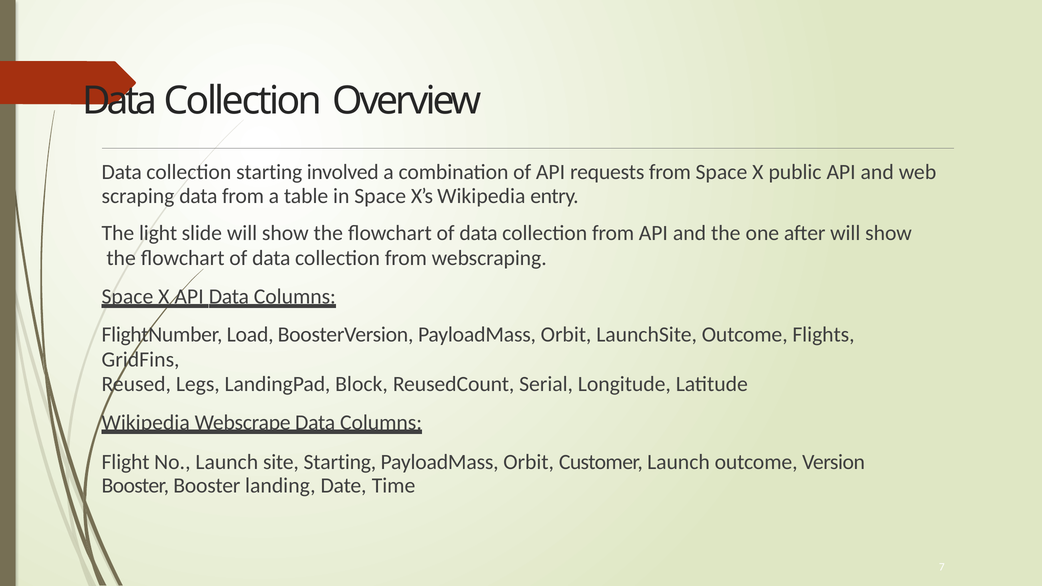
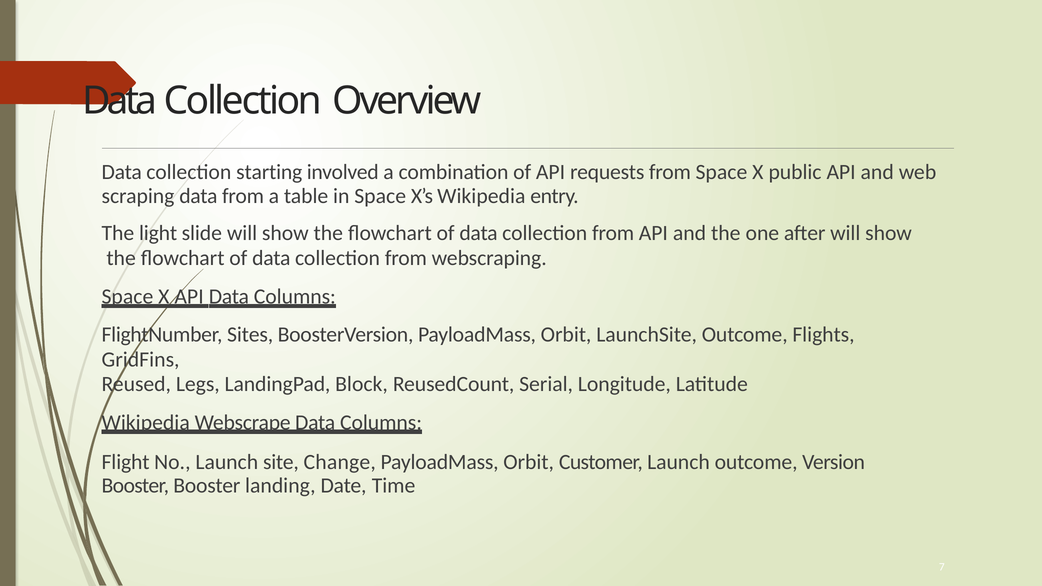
Load: Load -> Sites (250, 335)
site Starting: Starting -> Change (340, 462)
